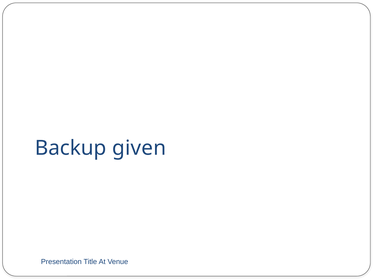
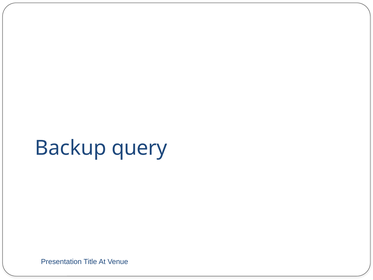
given: given -> query (139, 148)
